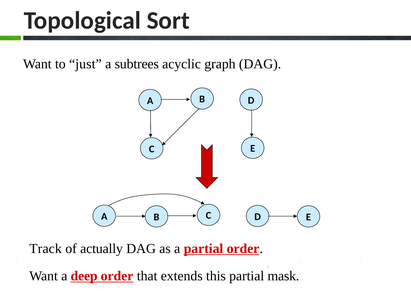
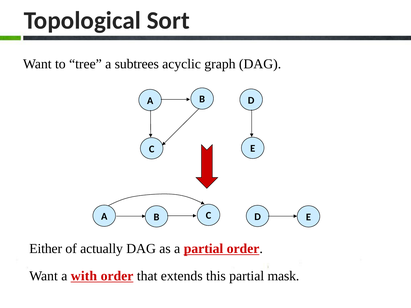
just: just -> tree (85, 64)
Track: Track -> Either (46, 249)
deep: deep -> with (84, 276)
